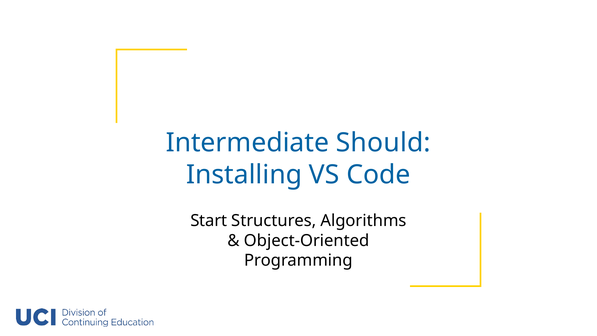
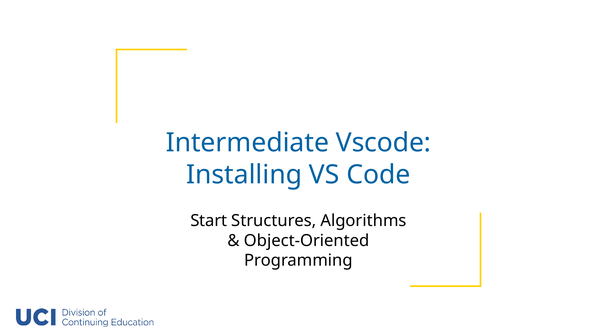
Should: Should -> Vscode (383, 143)
